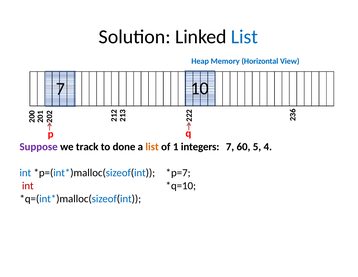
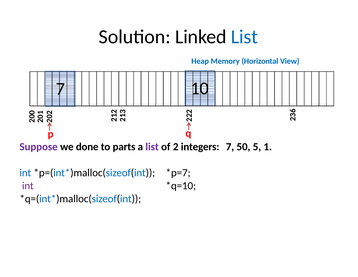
track: track -> done (87, 147)
done: done -> parts (124, 147)
list colour: orange -> purple (152, 147)
of 1: 1 -> 2 (176, 147)
60: 60 -> 50 (243, 147)
5 4: 4 -> 1 (268, 147)
int colour: red -> purple (28, 186)
